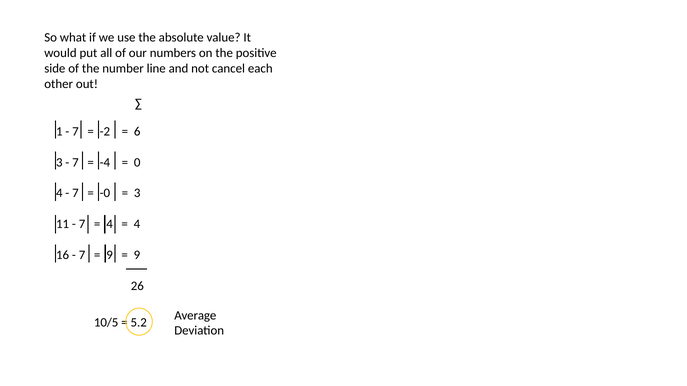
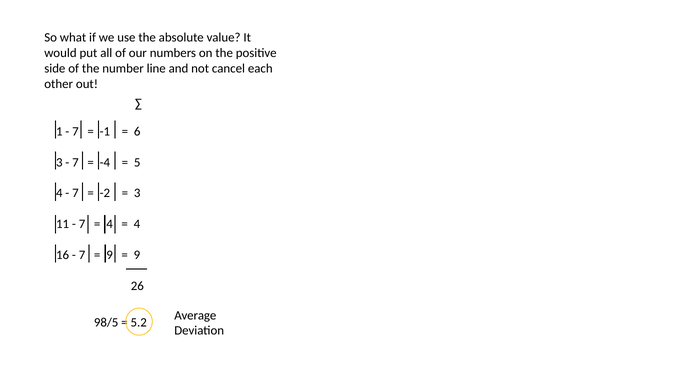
-2: -2 -> -1 (105, 132)
0: 0 -> 5 (137, 162)
-0: -0 -> -2 (105, 193)
10/5: 10/5 -> 98/5 (106, 323)
